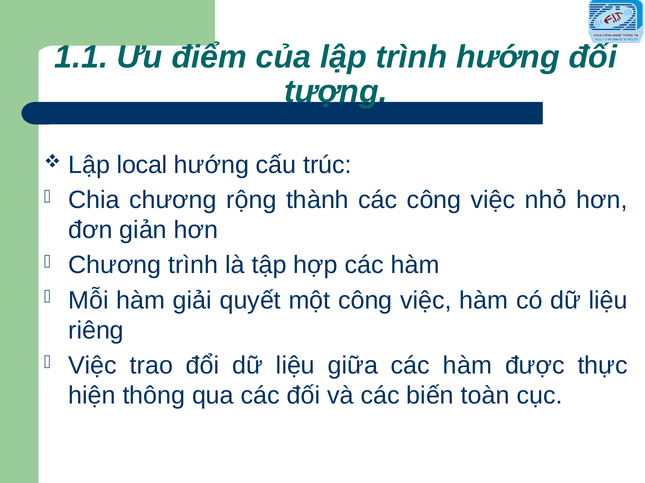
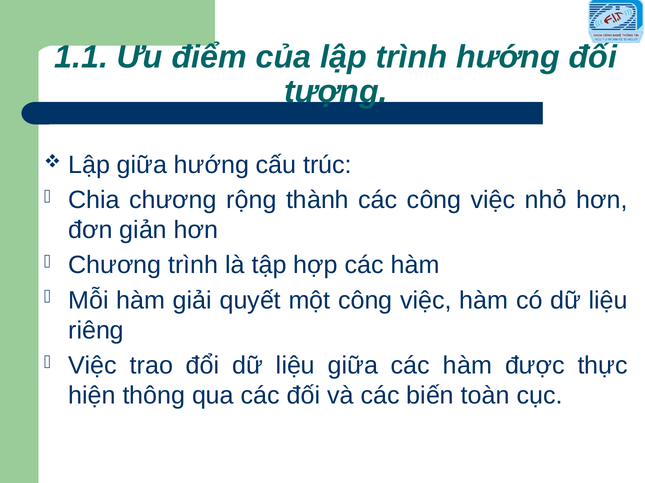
Lập local: local -> giữa (142, 165)
